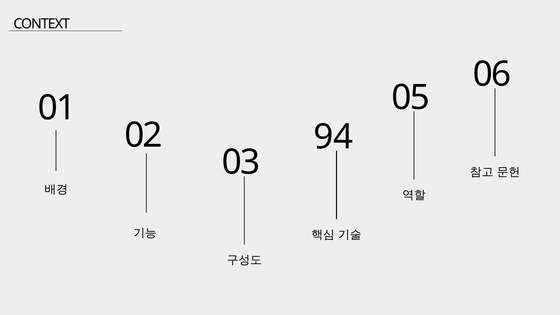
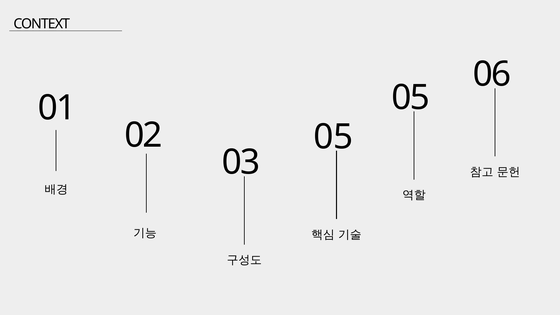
02 94: 94 -> 05 (333, 137)
